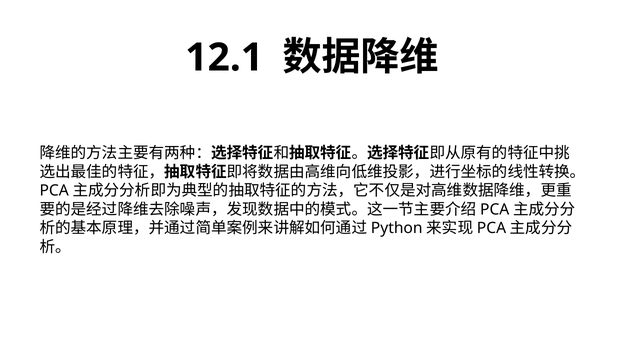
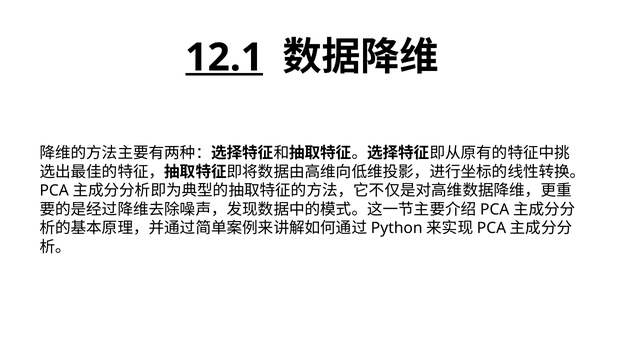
12.1 underline: none -> present (224, 58)
